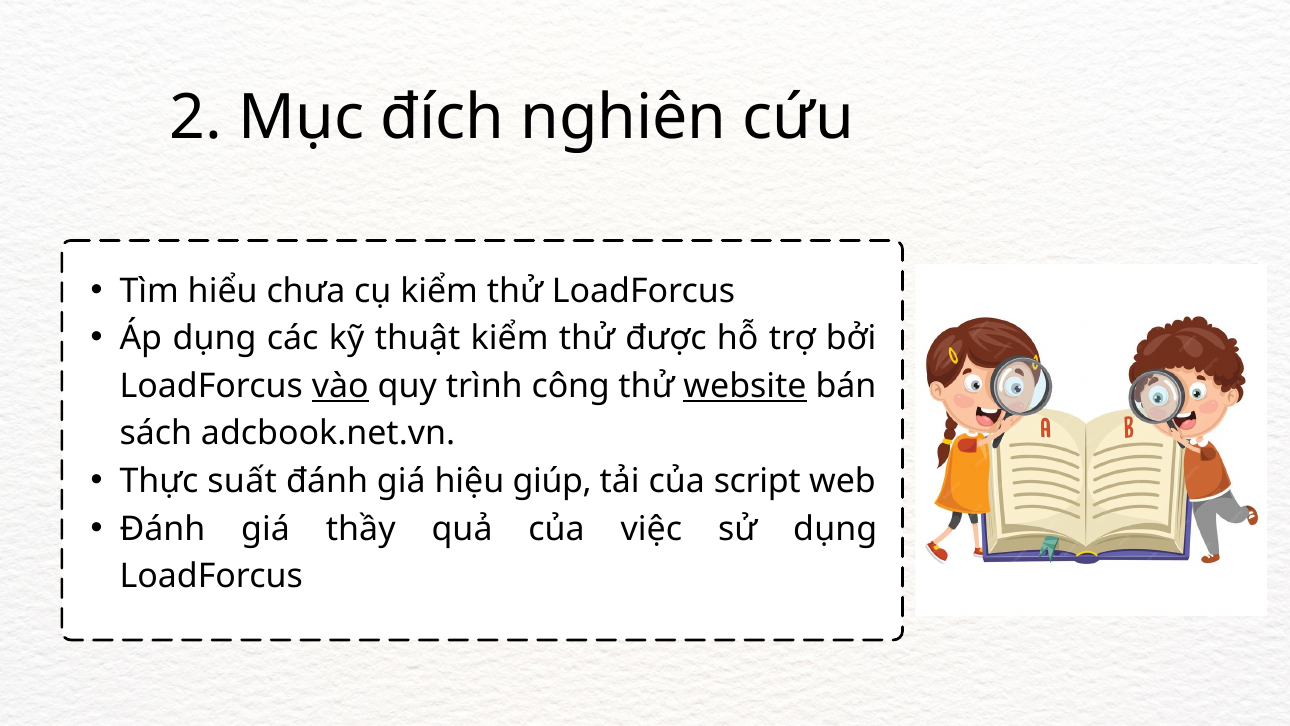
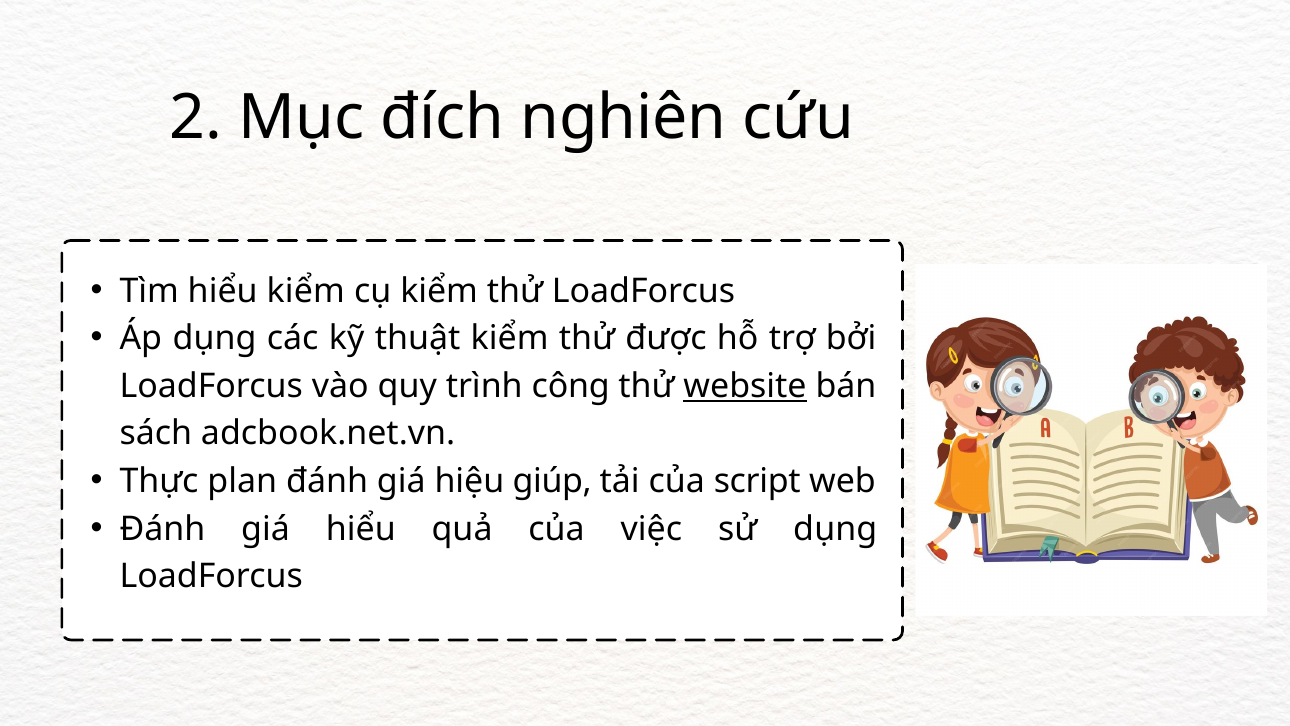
hiểu chưa: chưa -> kiểm (306, 291)
vào underline: present -> none (340, 386)
suất: suất -> plan (242, 481)
giá thầy: thầy -> hiểu (361, 529)
